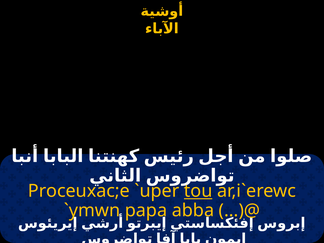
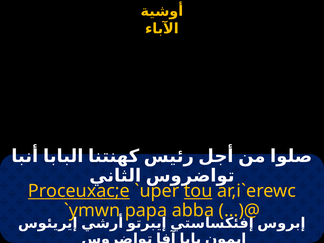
Proceuxac;e underline: none -> present (79, 191)
